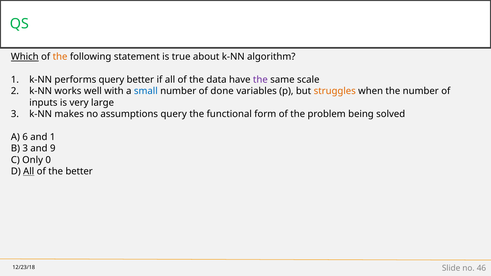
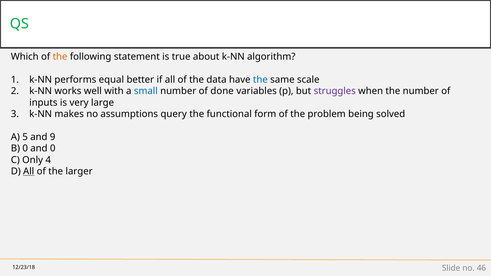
Which underline: present -> none (25, 57)
performs query: query -> equal (111, 80)
the colour: purple -> blue (260, 80)
struggles colour: orange -> purple (335, 91)
6: 6 -> 5 (25, 137)
and 1: 1 -> 9 (53, 137)
B 3: 3 -> 0 (25, 149)
and 9: 9 -> 0 (53, 149)
0: 0 -> 4 (48, 160)
the better: better -> larger (79, 171)
